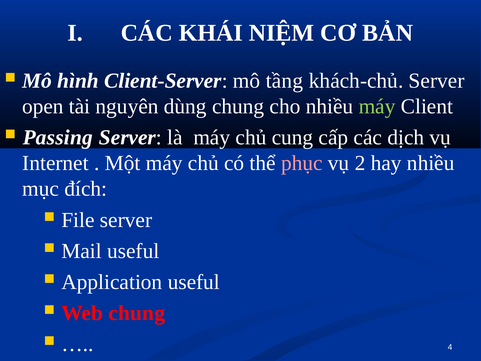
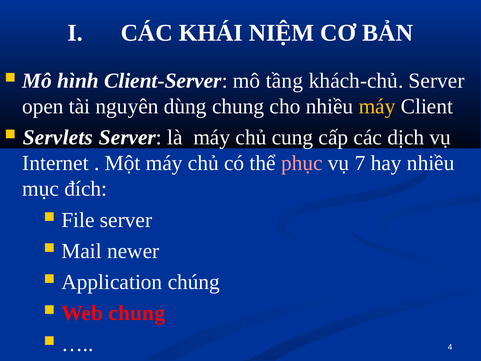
máy colour: light green -> yellow (377, 106)
Passing: Passing -> Servlets (58, 137)
2: 2 -> 7 (360, 163)
Mail useful: useful -> newer (133, 251)
Application useful: useful -> chúng (194, 282)
